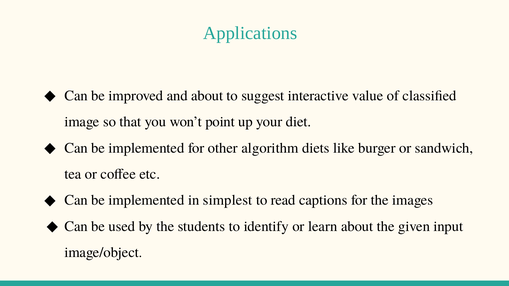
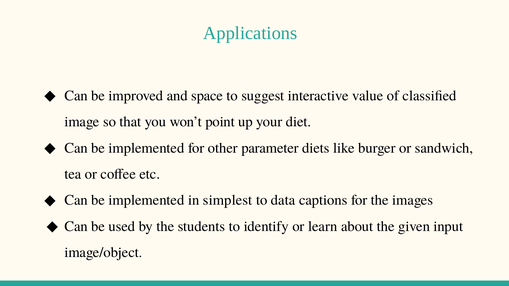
and about: about -> space (207, 96)
algorithm: algorithm -> parameter (270, 148)
read: read -> data (283, 200)
